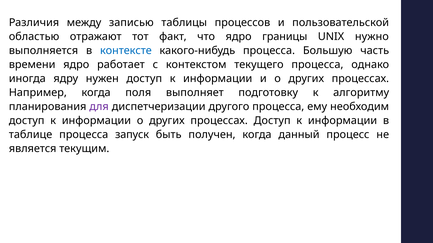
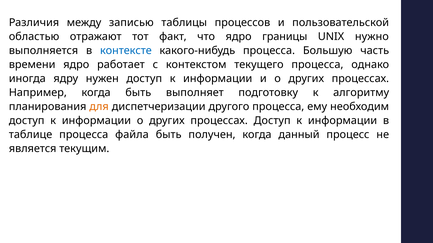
когда поля: поля -> быть (138, 93)
для colour: purple -> orange (99, 107)
запуск: запуск -> файла (132, 135)
